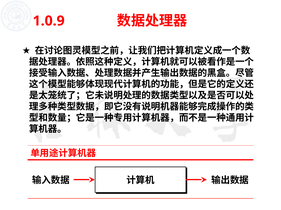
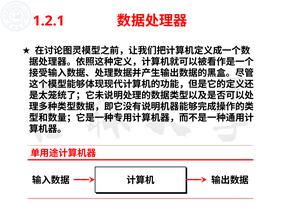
1.0.9: 1.0.9 -> 1.2.1 (49, 21)
